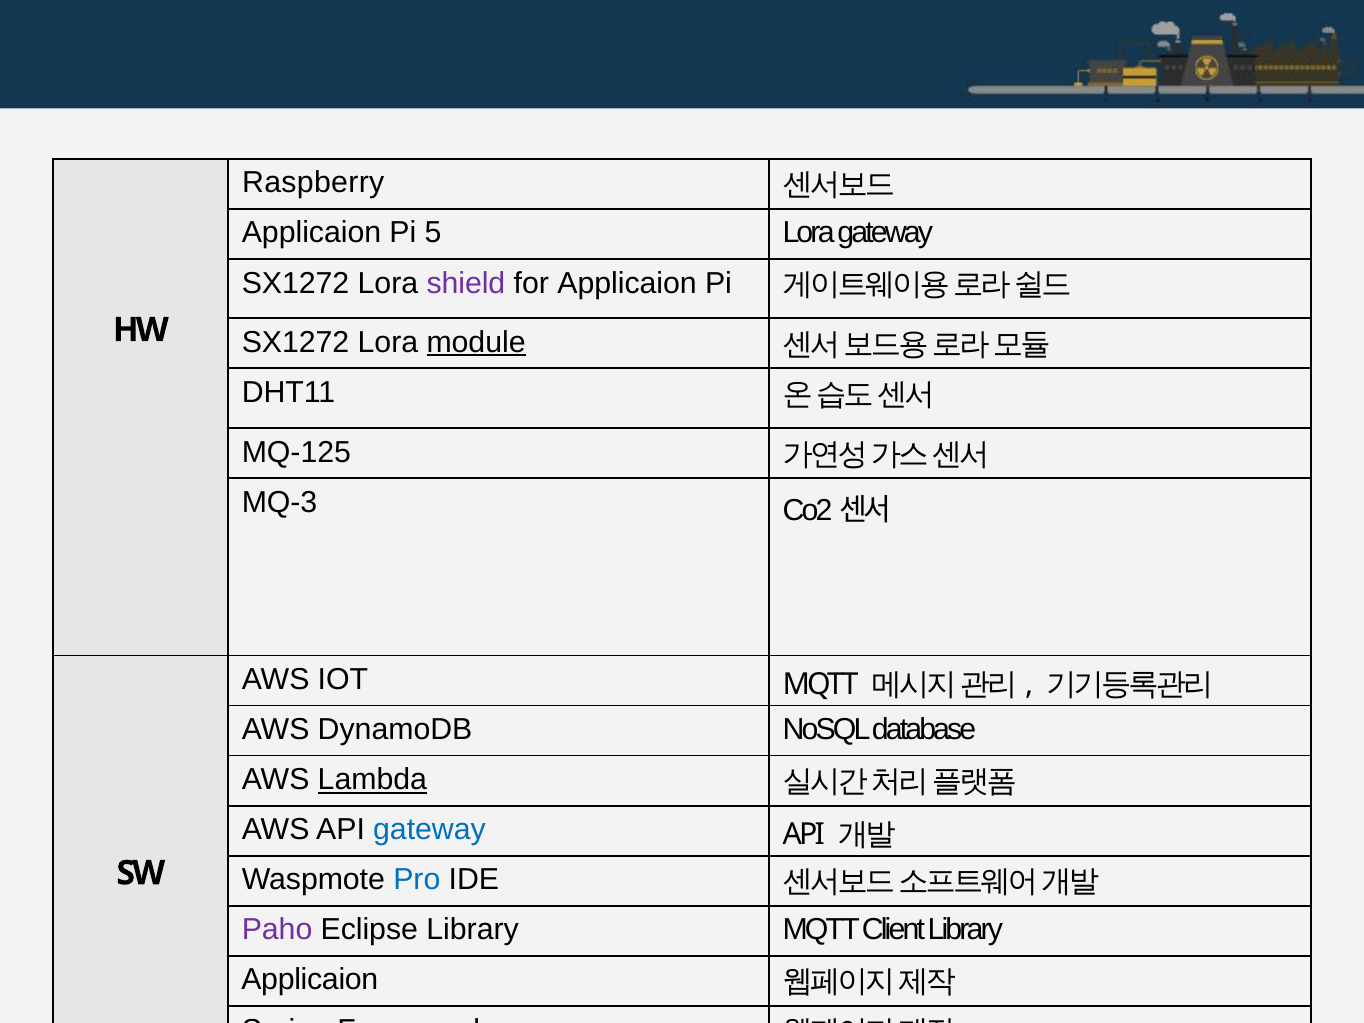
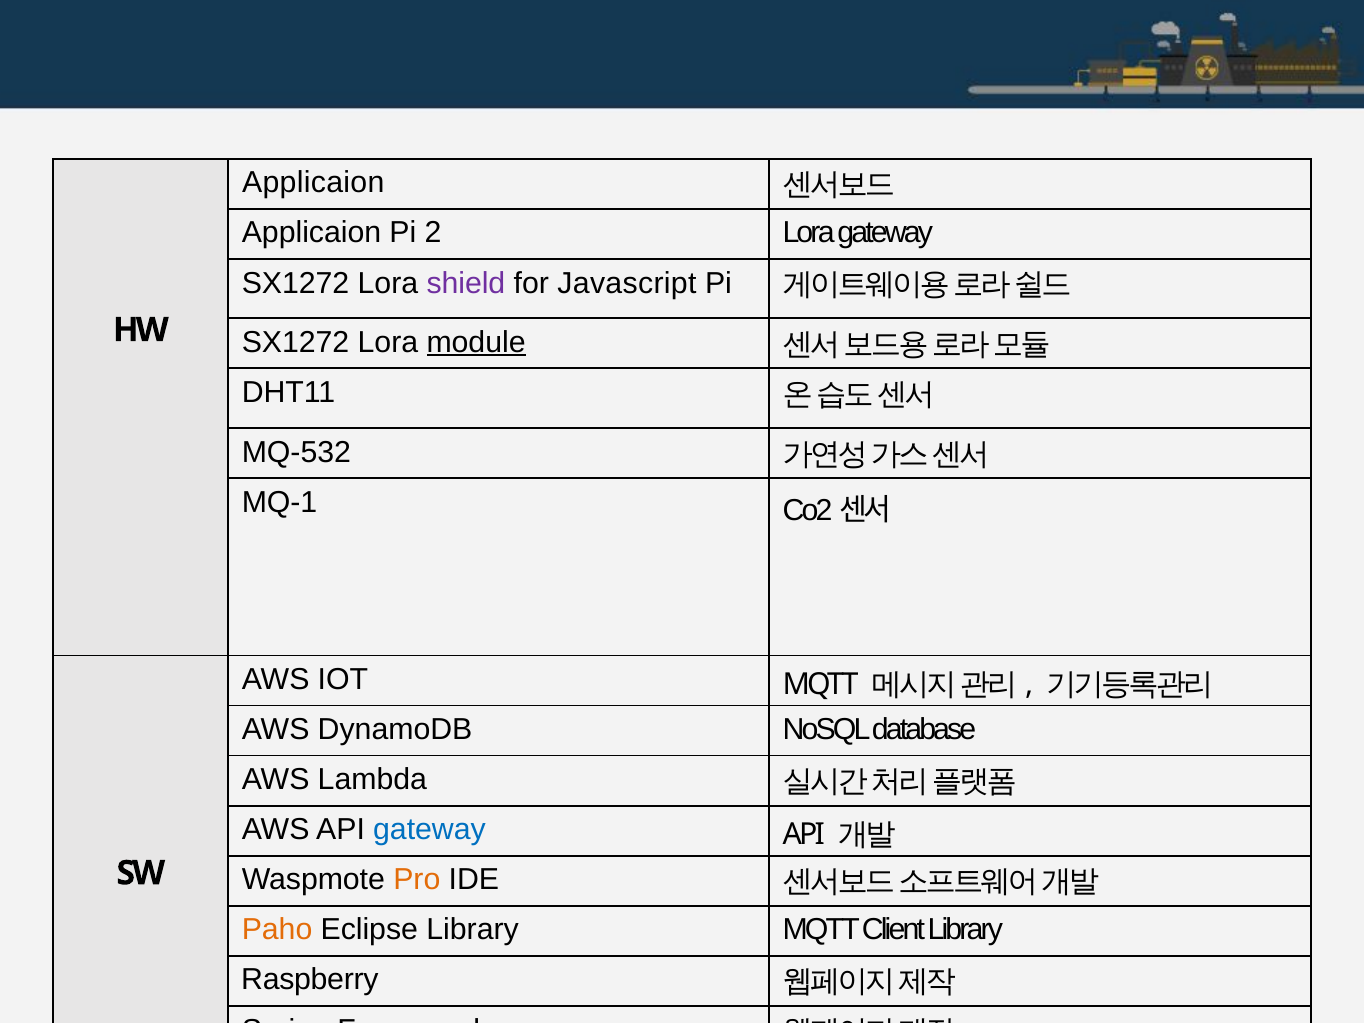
Raspberry: Raspberry -> Applicaion (313, 183)
5: 5 -> 2 (433, 233)
for Applicaion: Applicaion -> Javascript (627, 283)
MQ-125: MQ-125 -> MQ-532 (296, 452)
MQ-3: MQ-3 -> MQ-1 (280, 502)
Lambda underline: present -> none (372, 780)
Pro colour: blue -> orange (417, 880)
Paho colour: purple -> orange (277, 930)
Applicaion: Applicaion -> Raspberry (310, 980)
